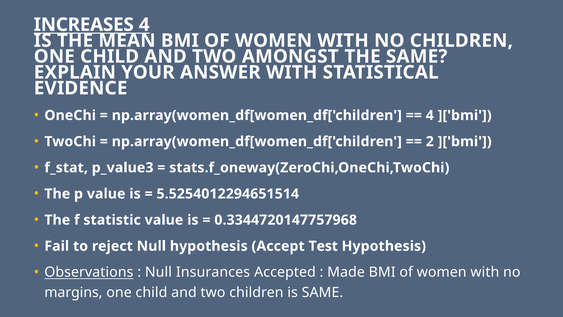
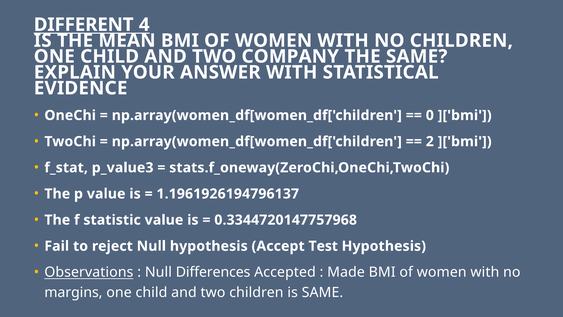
INCREASES: INCREASES -> DIFFERENT (84, 25)
AMONGST: AMONGST -> COMPANY (290, 56)
4: 4 -> 0 (430, 115)
5.5254012294651514: 5.5254012294651514 -> 1.1961926194796137 (228, 194)
Insurances: Insurances -> Differences (213, 272)
